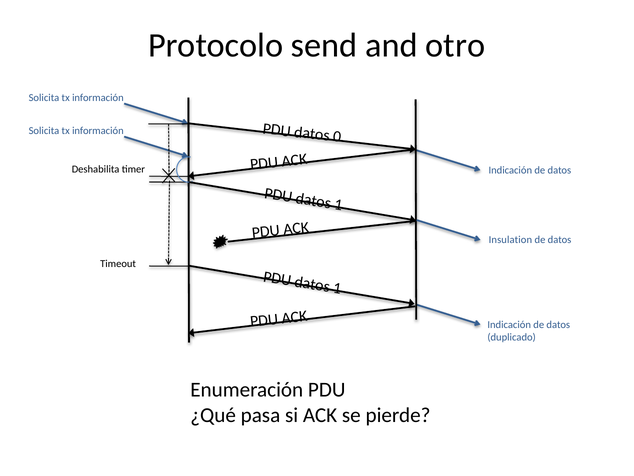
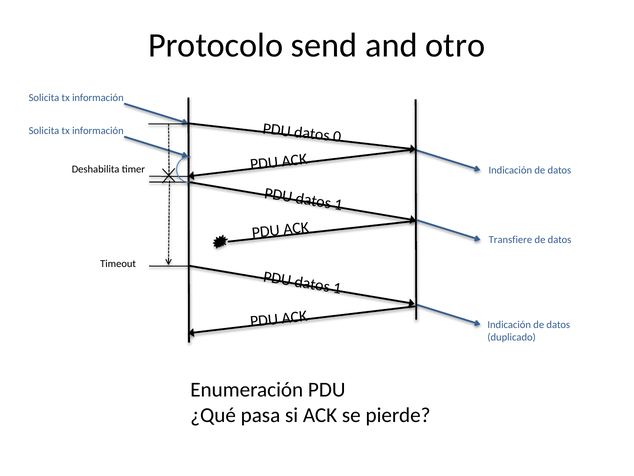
Insulation: Insulation -> Transfiere (510, 240)
